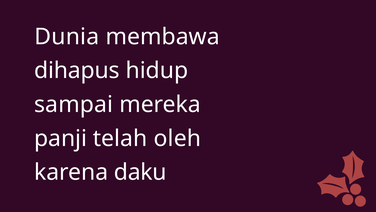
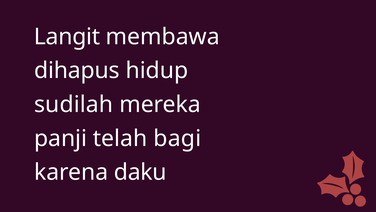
Dunia: Dunia -> Langit (67, 37)
sampai: sampai -> sudilah (74, 104)
oleh: oleh -> bagi (177, 138)
